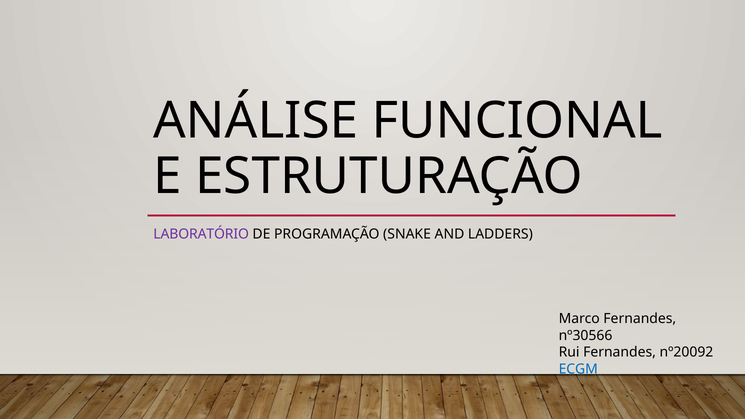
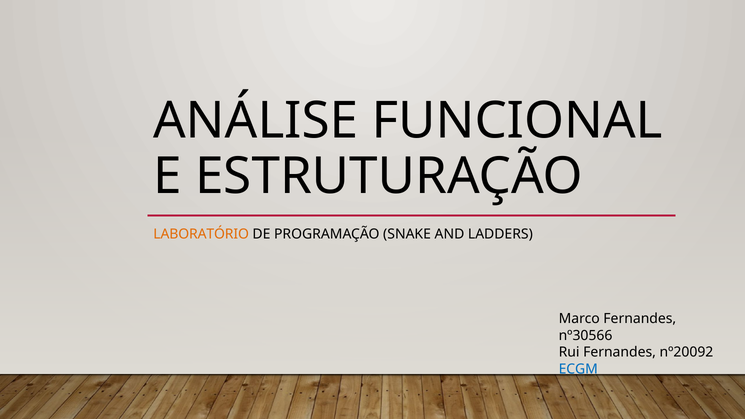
LABORATÓRIO colour: purple -> orange (201, 234)
